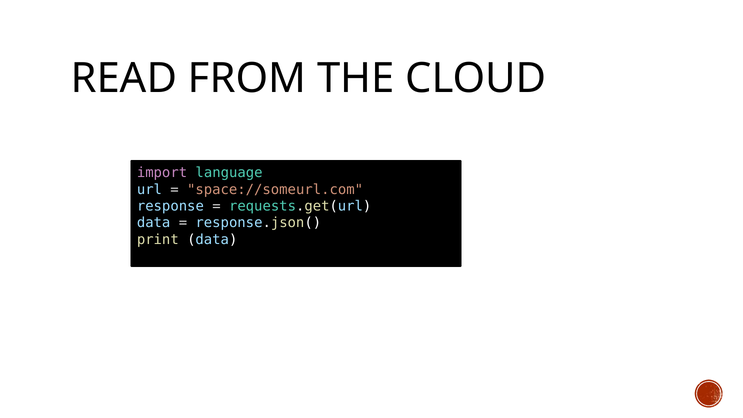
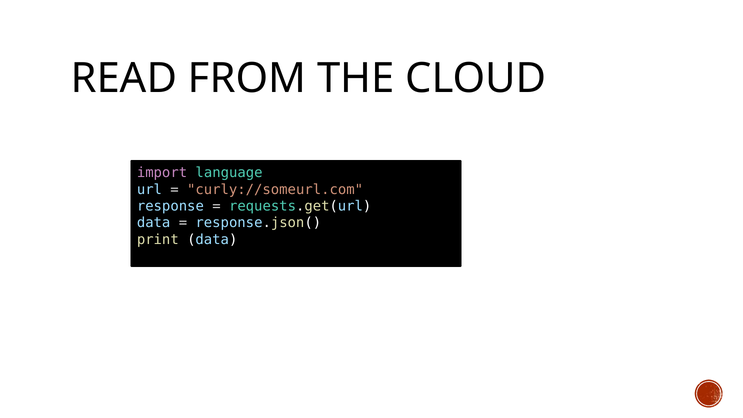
space://someurl.com: space://someurl.com -> curly://someurl.com (275, 189)
